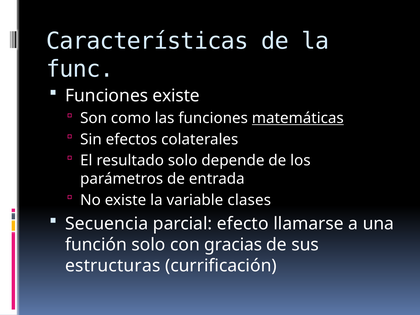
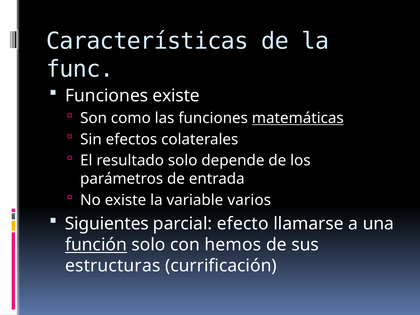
clases: clases -> varios (249, 200)
Secuencia: Secuencia -> Siguientes (107, 224)
función underline: none -> present (96, 245)
gracias: gracias -> hemos (233, 245)
